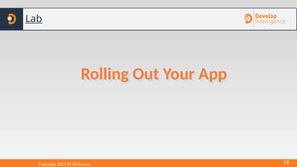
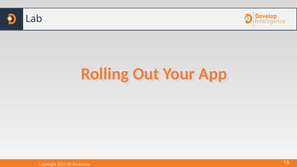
Lab underline: present -> none (34, 19)
